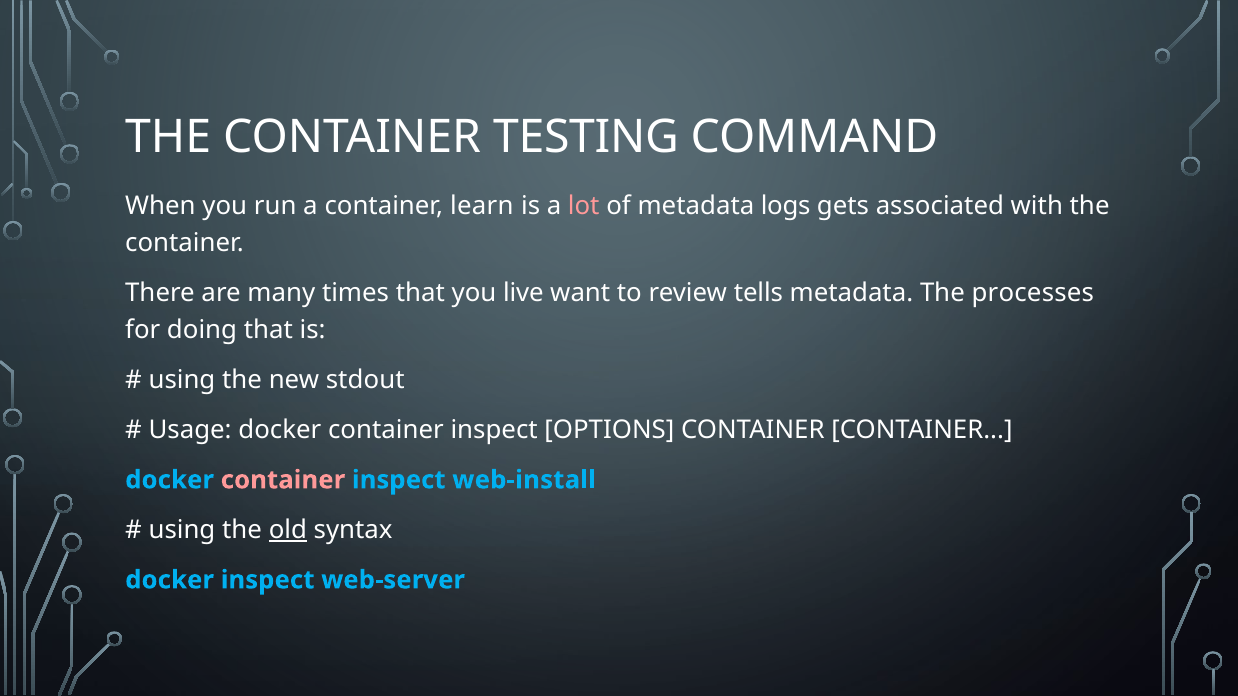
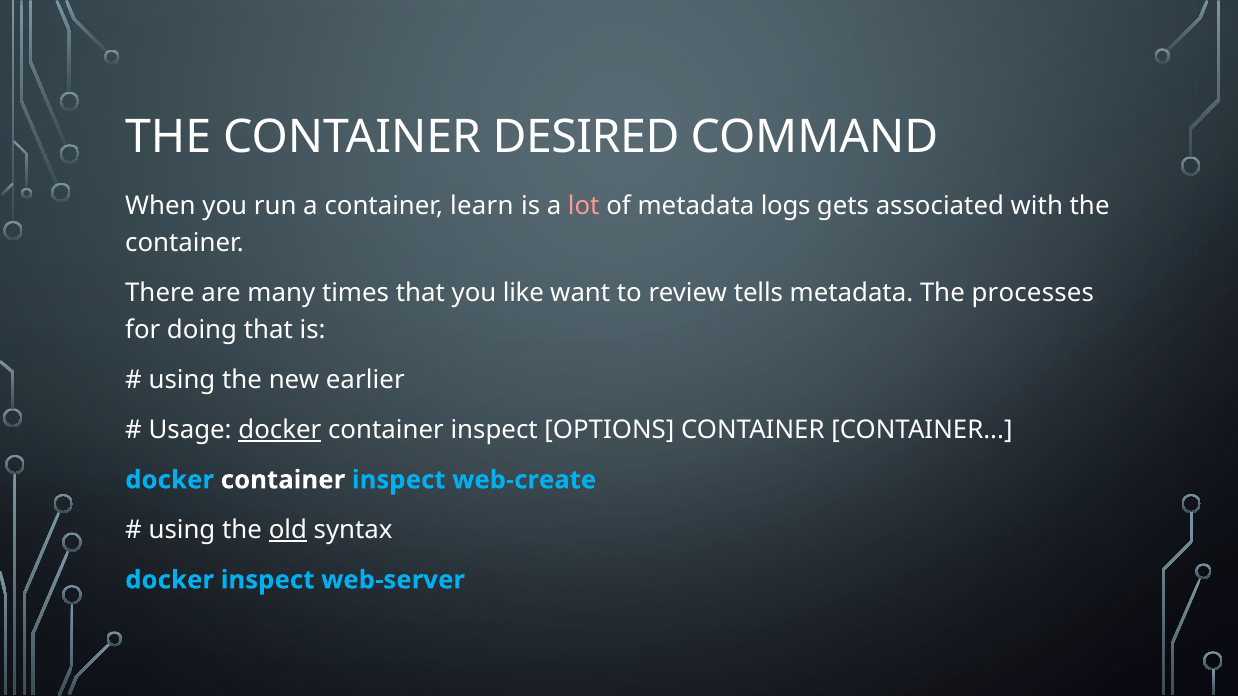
TESTING: TESTING -> DESIRED (586, 138)
live: live -> like (523, 293)
stdout: stdout -> earlier (365, 380)
docker underline: none -> present (280, 430)
container colour: pink -> white (283, 480)
web-install: web-install -> web-create (524, 480)
